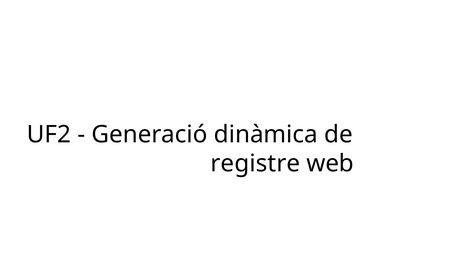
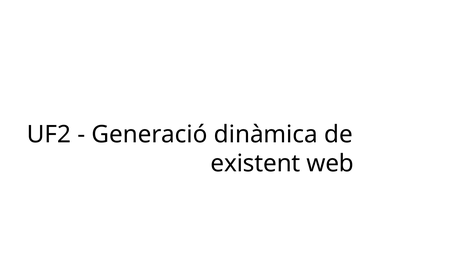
registre: registre -> existent (255, 164)
